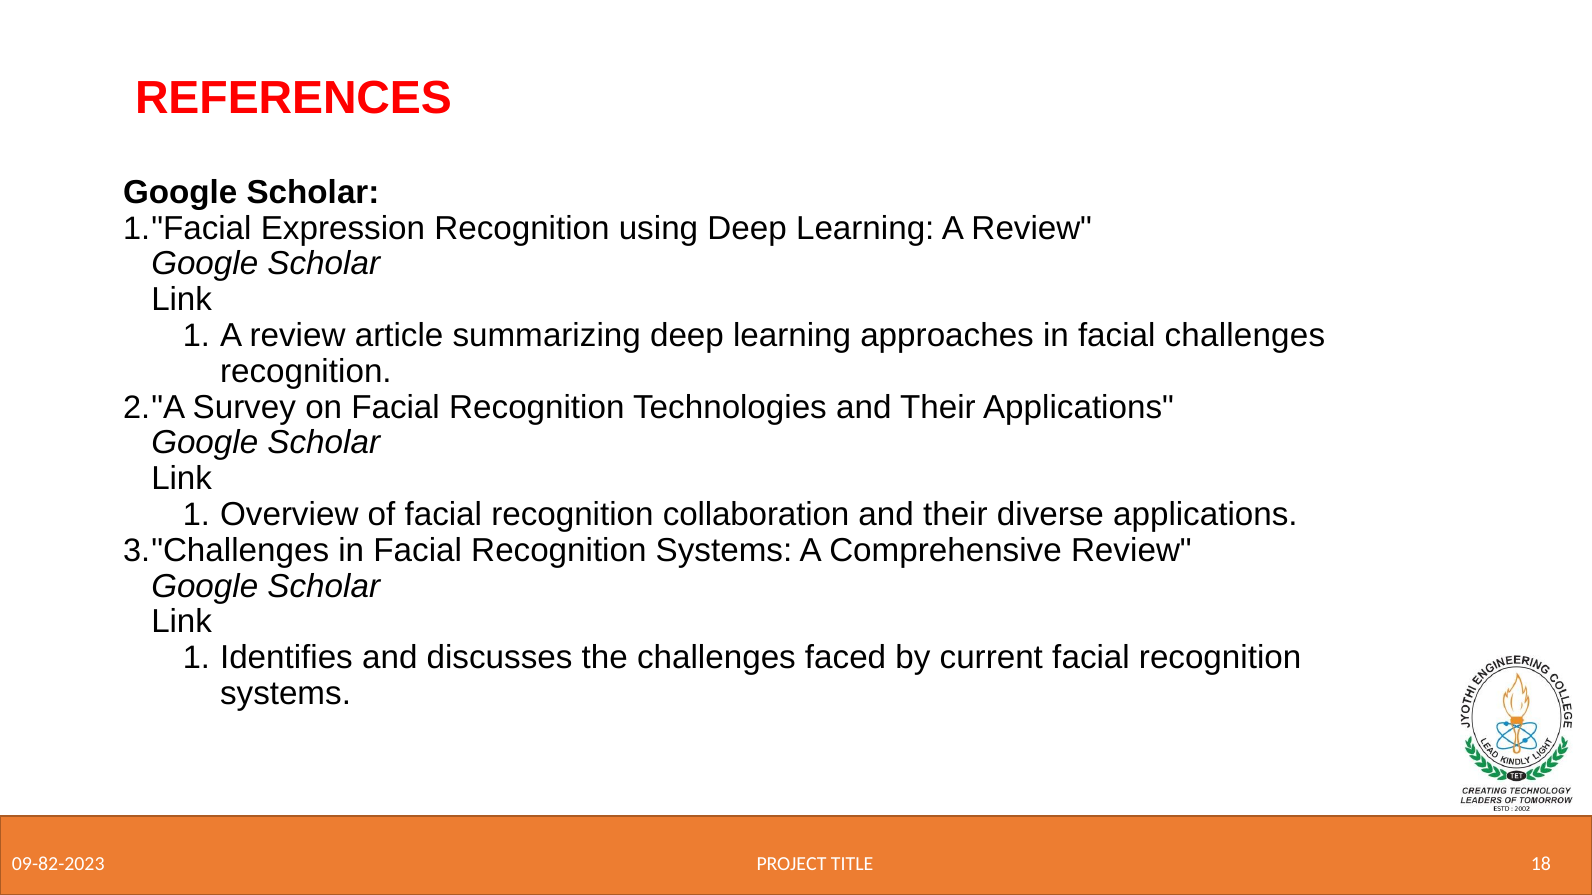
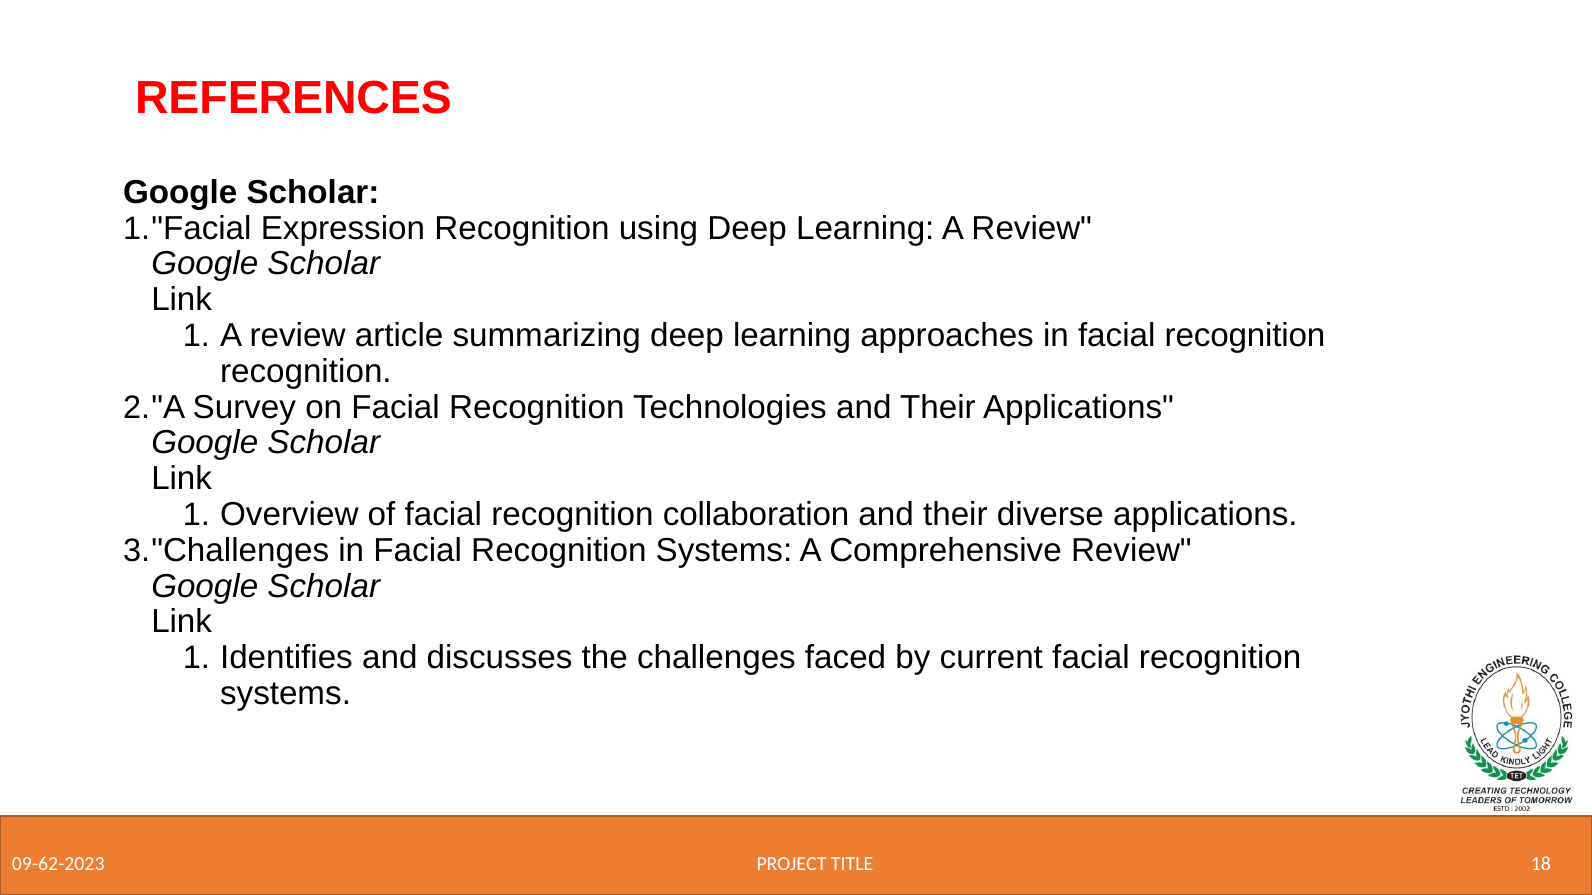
approaches in facial challenges: challenges -> recognition (1245, 336)
09-82-2023: 09-82-2023 -> 09-62-2023 (58, 865)
